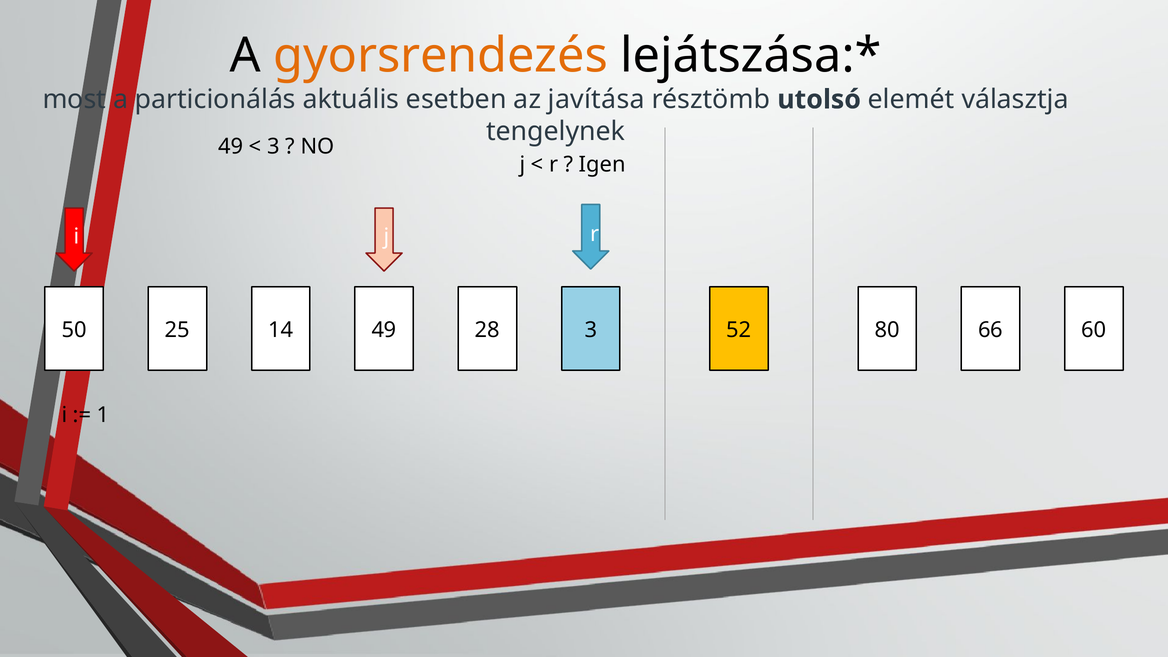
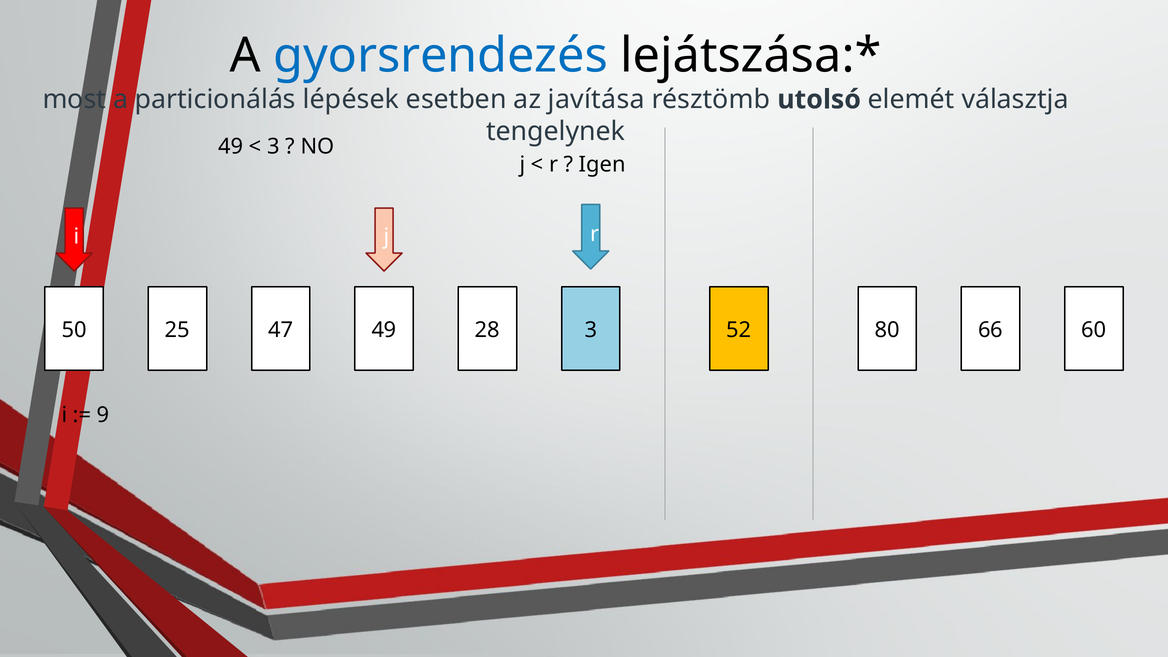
gyorsrendezés colour: orange -> blue (441, 56)
aktuális: aktuális -> lépések (351, 100)
14: 14 -> 47 (281, 330)
1: 1 -> 9 (103, 415)
